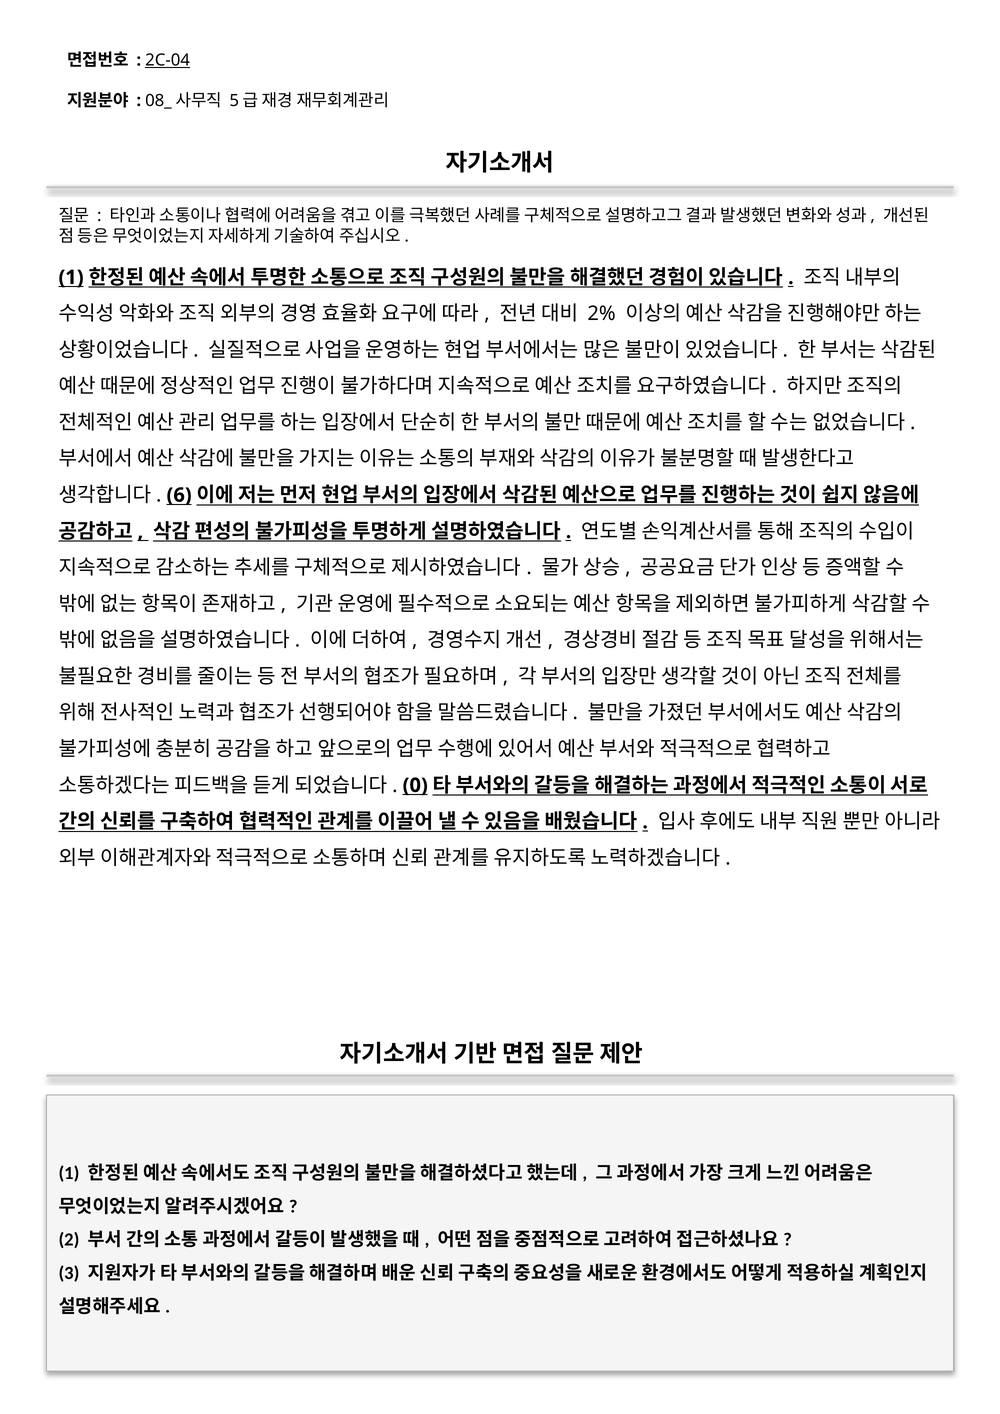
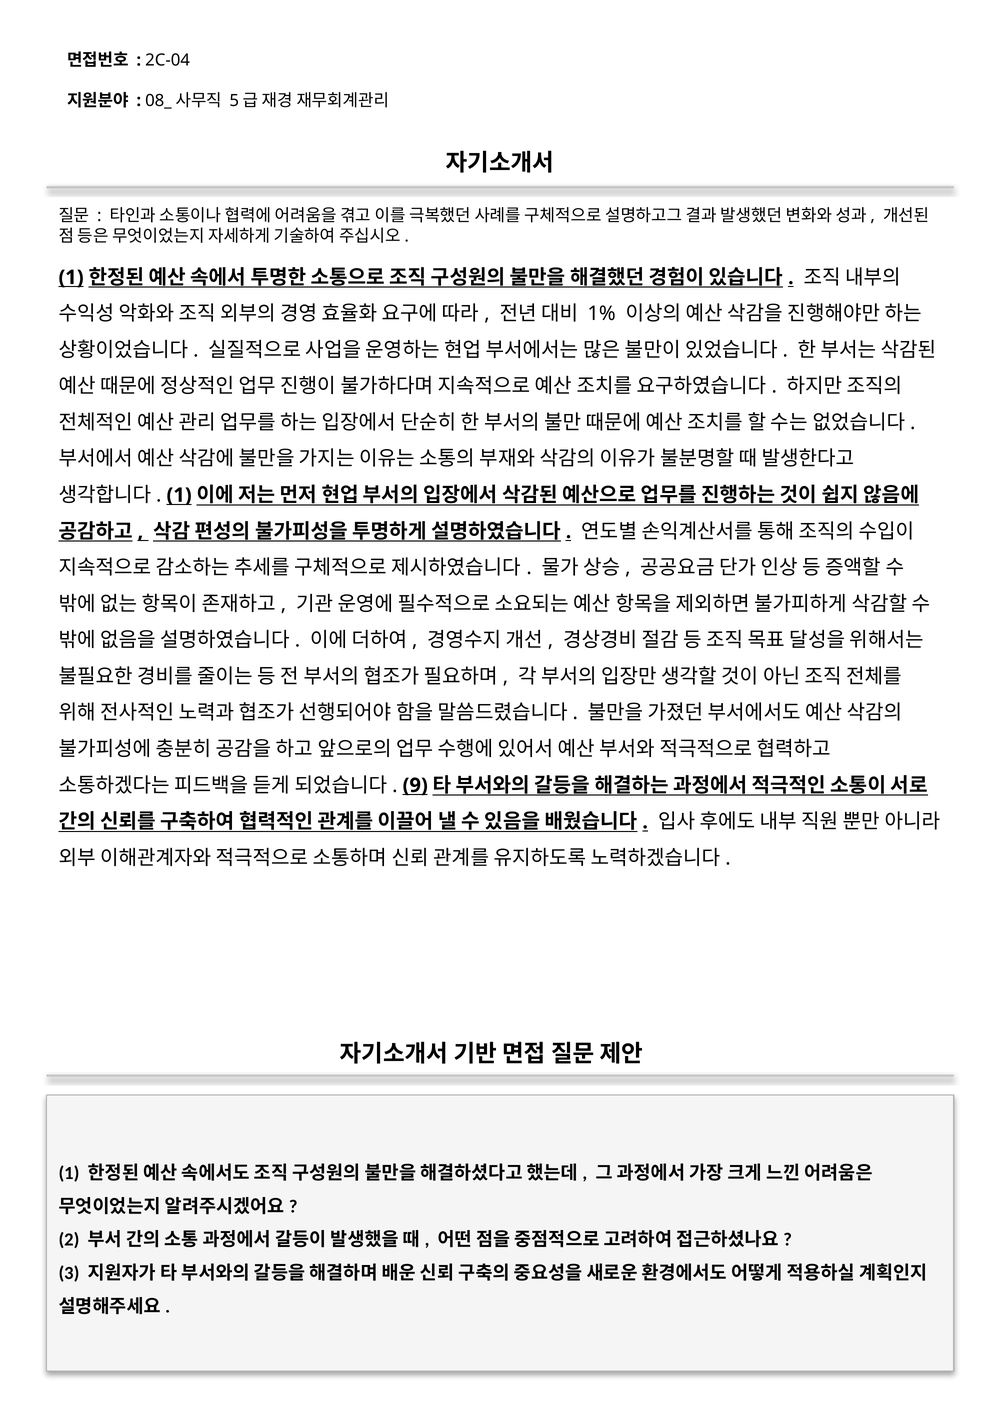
2C-04 underline: present -> none (168, 60)
2%: 2% -> 1% (602, 314)
6: 6 -> 1 (179, 495)
0: 0 -> 9 (415, 786)
